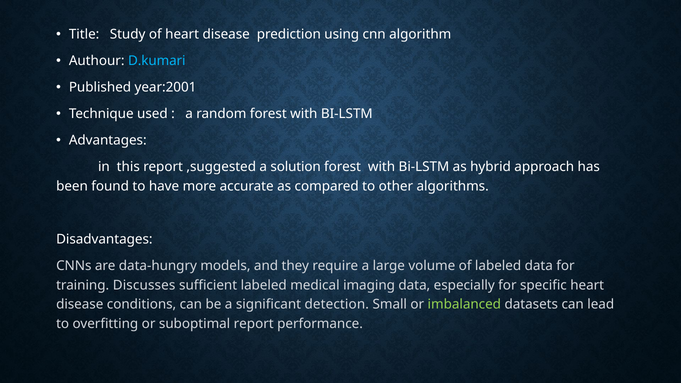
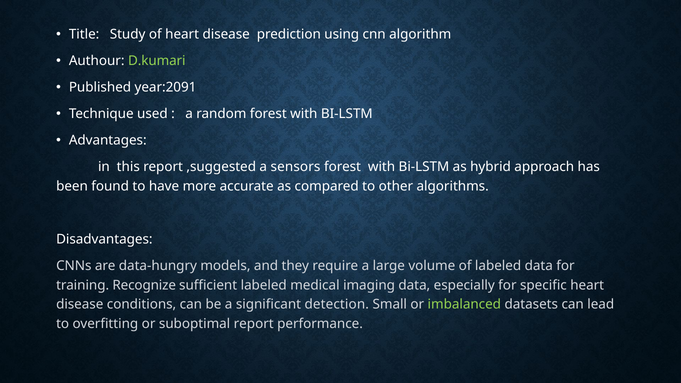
D.kumari colour: light blue -> light green (157, 61)
year:2001: year:2001 -> year:2091 (166, 87)
solution: solution -> sensors (296, 167)
Discusses: Discusses -> Recognize (144, 285)
